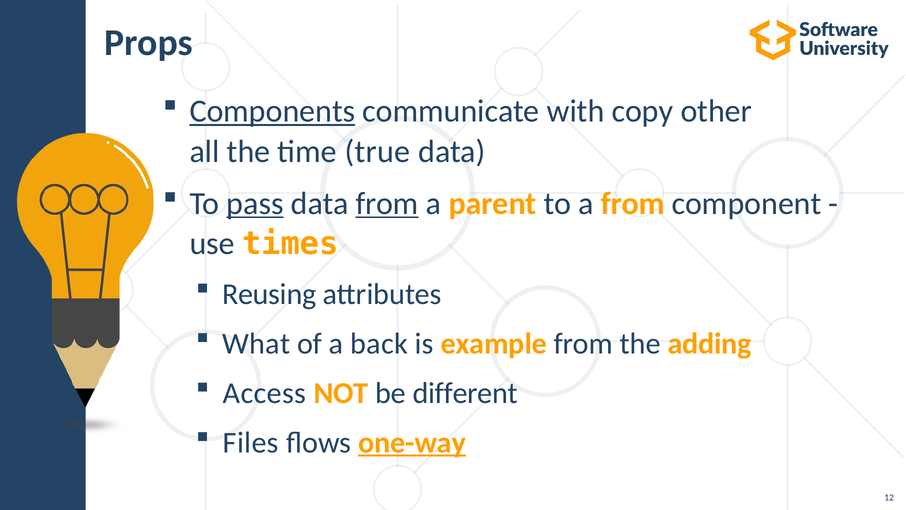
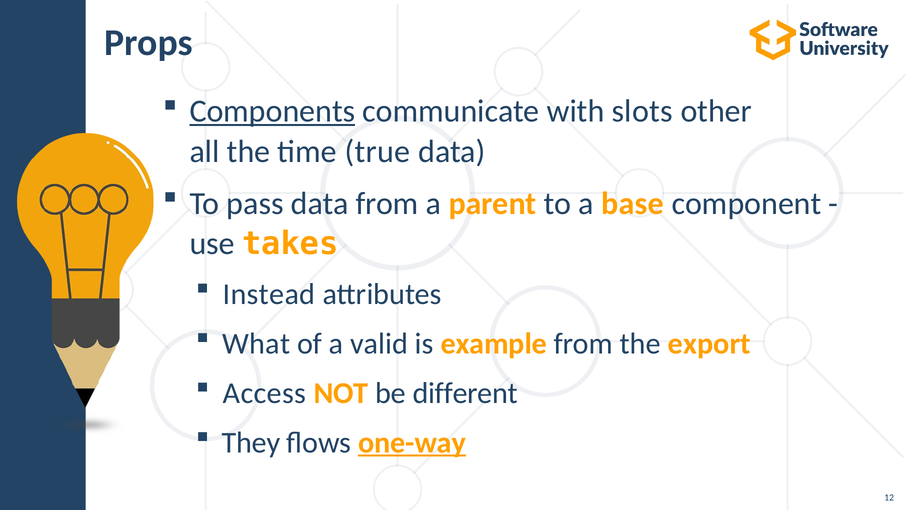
copy: copy -> slots (642, 111)
pass underline: present -> none (255, 203)
from underline: present -> none (387, 203)
a from: from -> base (633, 203)
times: times -> takes (290, 244)
Reusing: Reusing -> Instead (269, 294)
back: back -> valid (379, 343)
adding: adding -> export (709, 343)
Files: Files -> They (251, 442)
